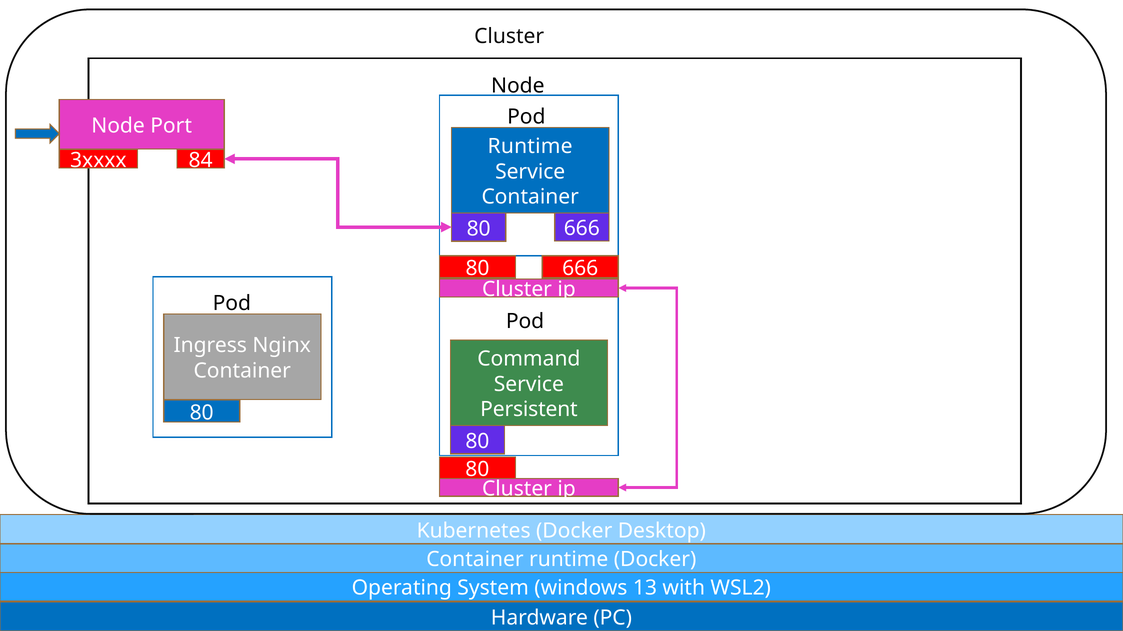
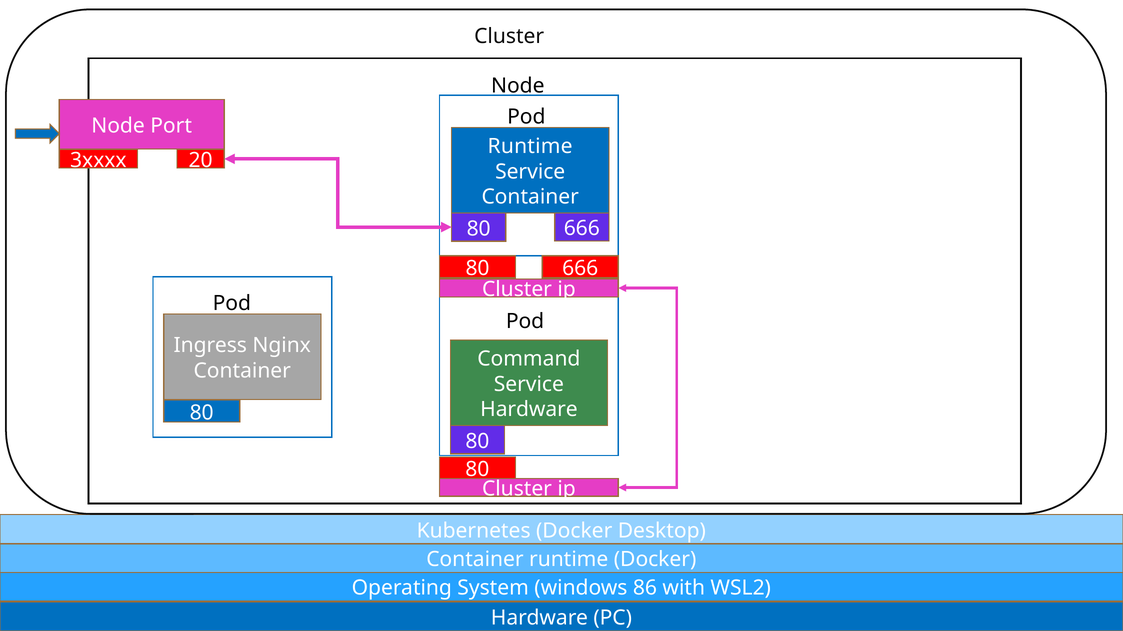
84: 84 -> 20 (201, 161)
Persistent: Persistent -> Hardware (529, 410)
13: 13 -> 86 (645, 589)
